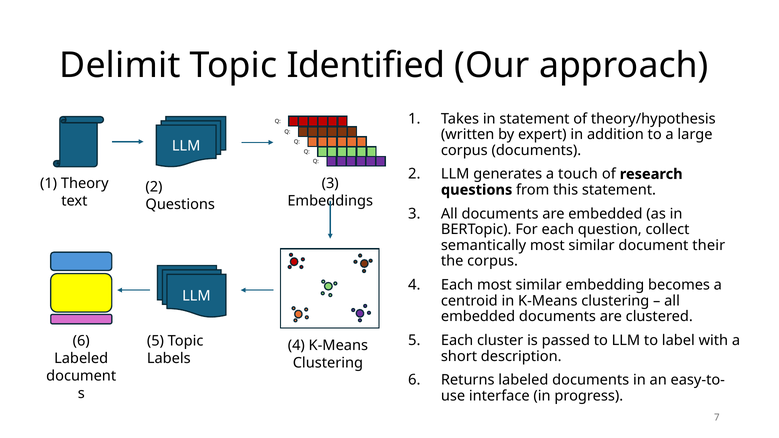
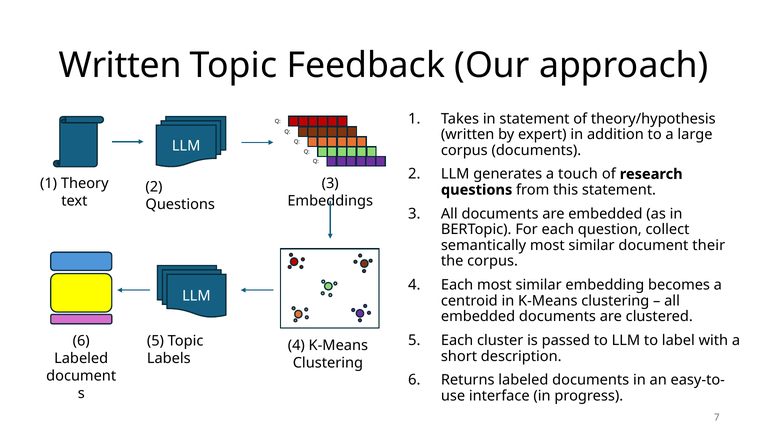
Delimit: Delimit -> Written (120, 65)
Identified: Identified -> Feedback (366, 65)
